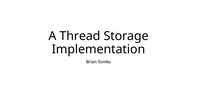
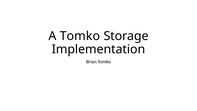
A Thread: Thread -> Tomko (80, 36)
